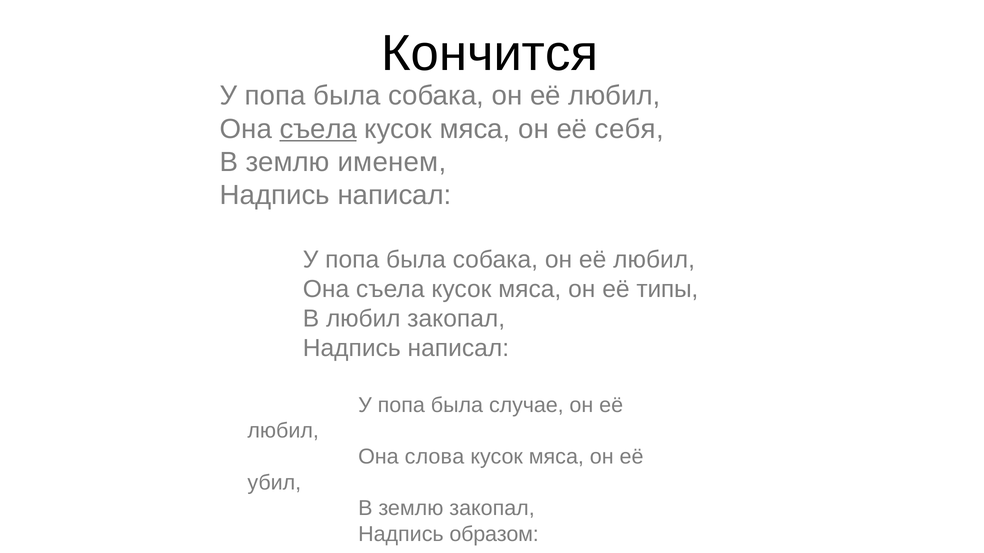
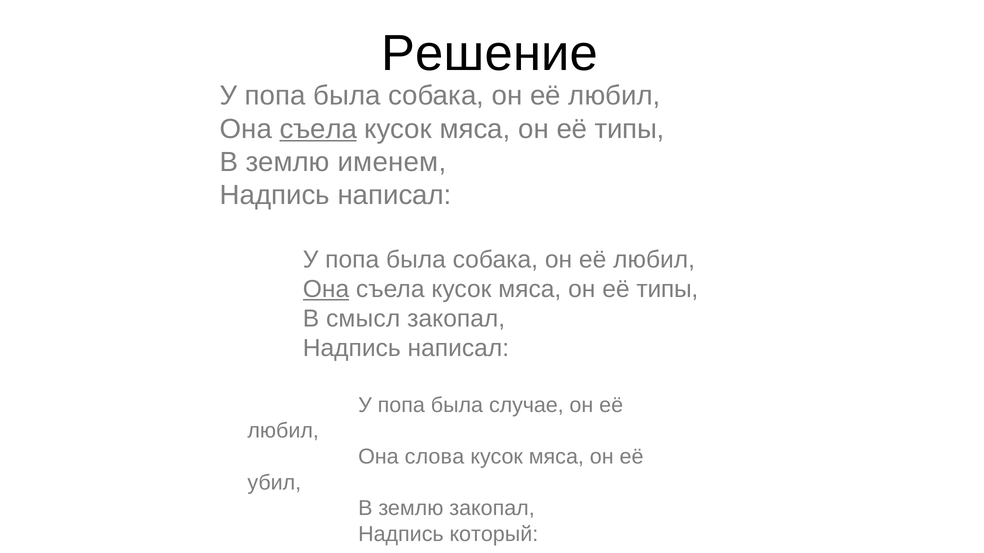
Кончится: Кончится -> Решение (490, 54)
себя: себя -> типы (630, 129)
Она underline: none -> present (326, 289)
В любил: любил -> смысл (363, 319)
образом: образом -> который (494, 535)
